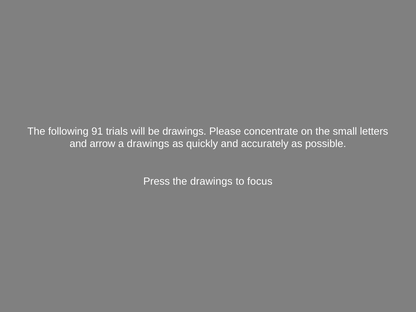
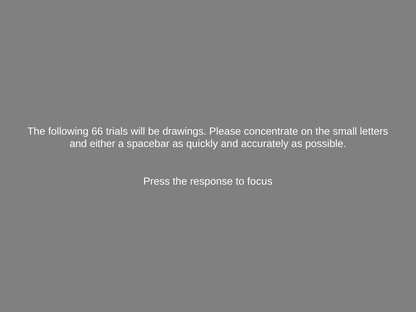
91: 91 -> 66 (97, 131)
arrow: arrow -> either (103, 144)
a drawings: drawings -> spacebar (148, 144)
the drawings: drawings -> response (211, 181)
